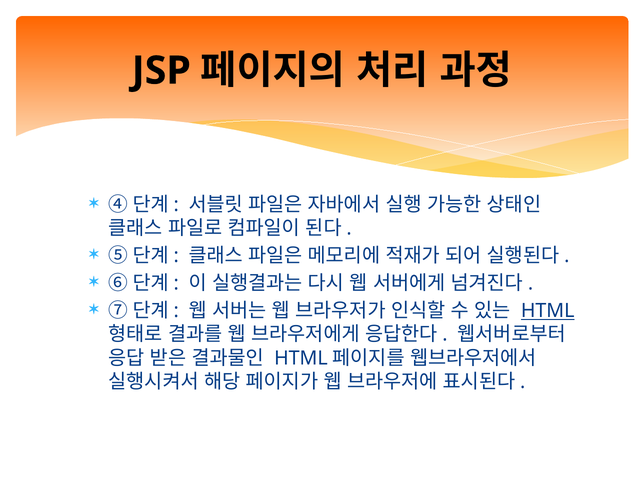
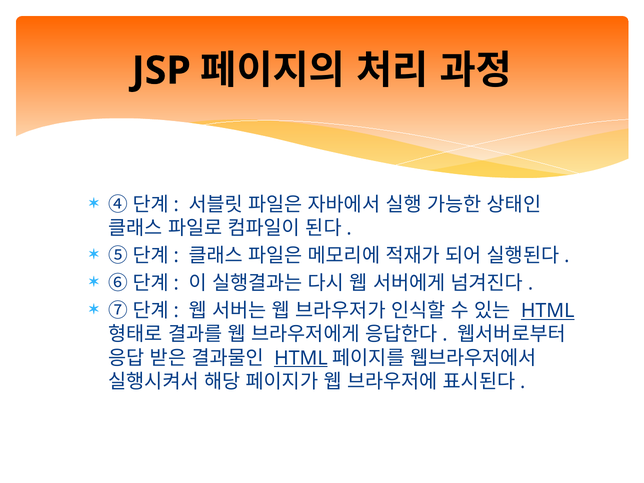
HTML underline: none -> present (301, 358)
